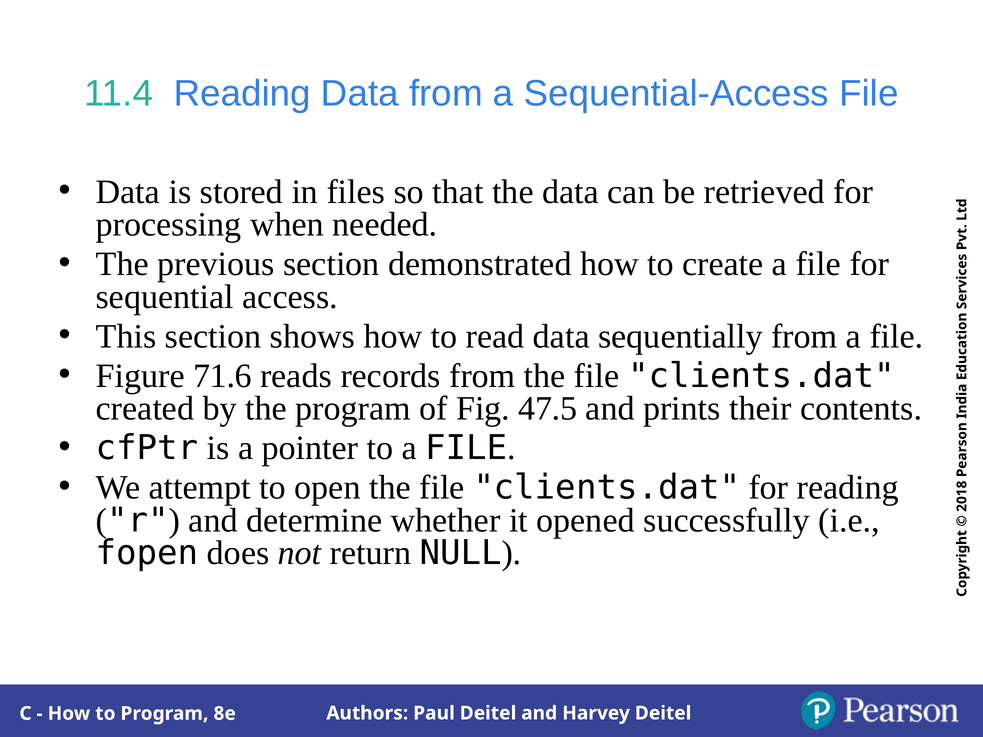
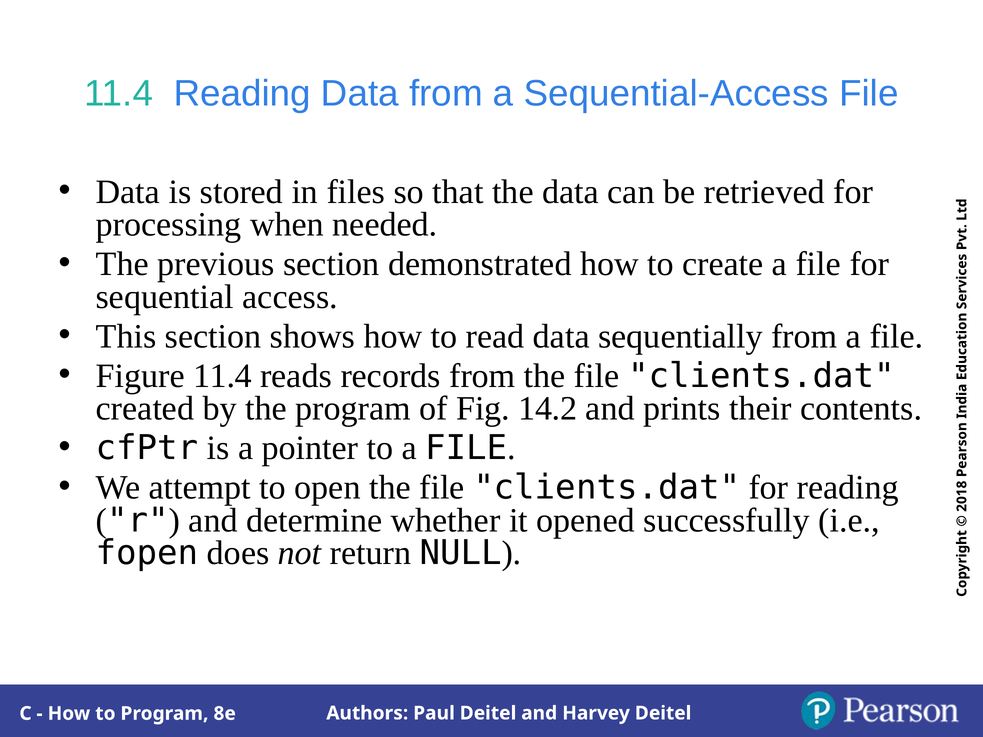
Figure 71.6: 71.6 -> 11.4 (223, 376)
47.5: 47.5 -> 14.2 (548, 409)
